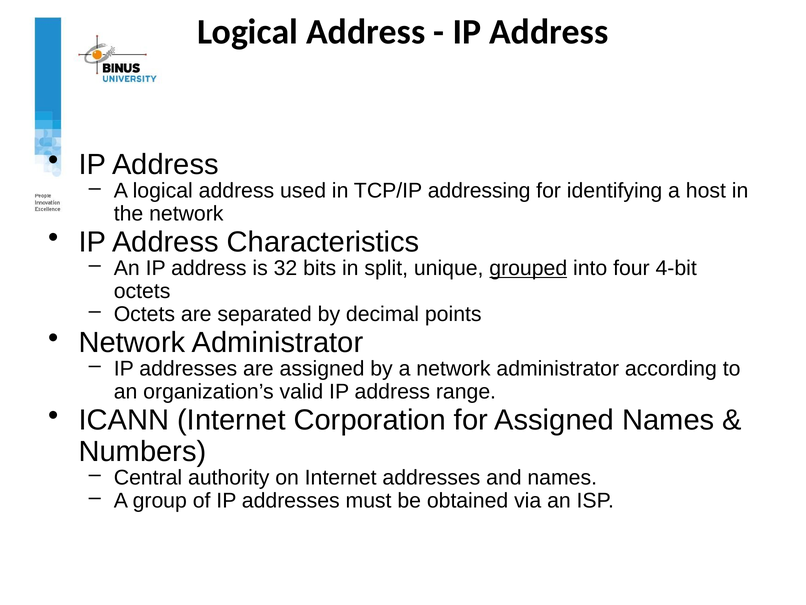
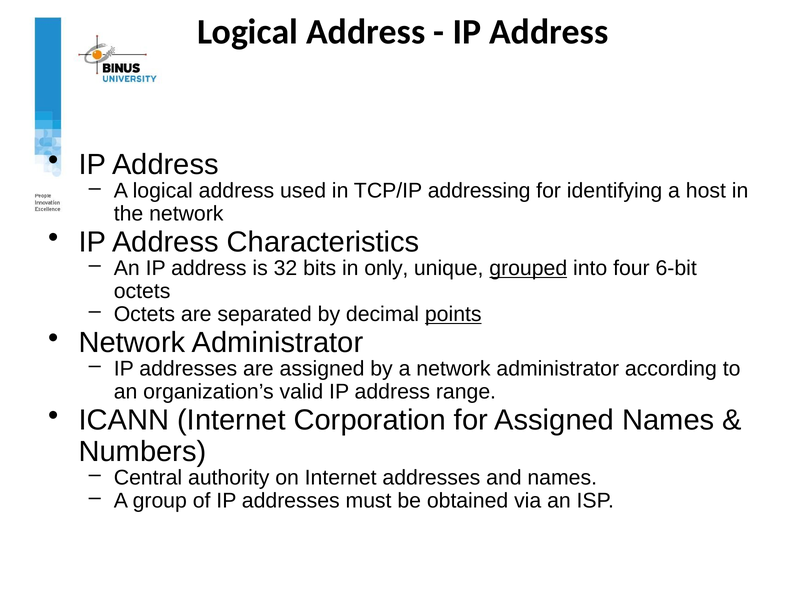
split: split -> only (386, 268)
4-bit: 4-bit -> 6-bit (676, 268)
points underline: none -> present (453, 314)
